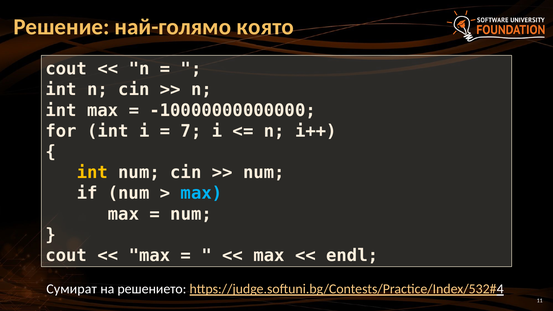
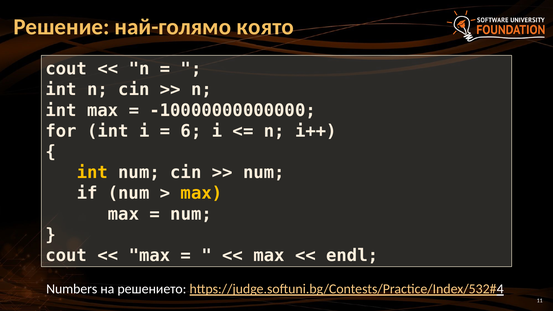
7: 7 -> 6 (191, 131)
max colour: light blue -> yellow (201, 193)
Сумират: Сумират -> Numbers (72, 289)
